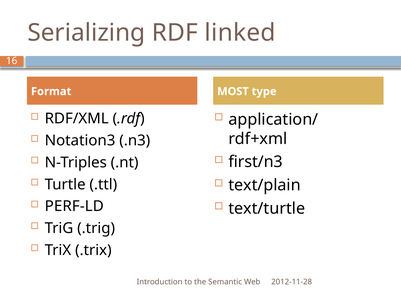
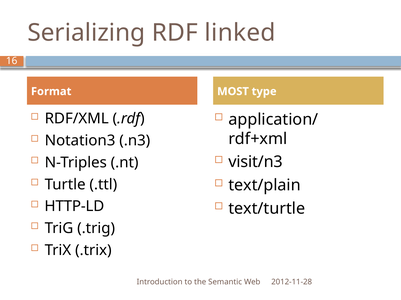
first/n3: first/n3 -> visit/n3 (256, 162)
PERF-LD: PERF-LD -> HTTP-LD (74, 207)
